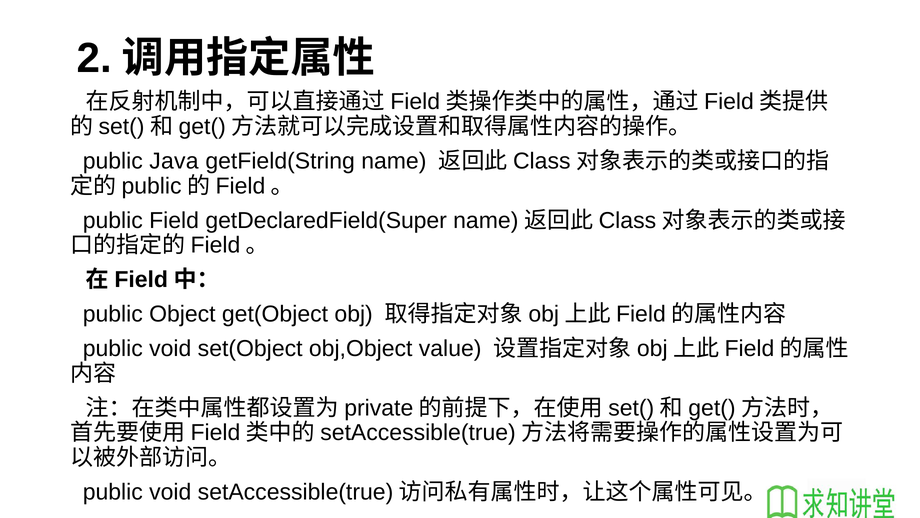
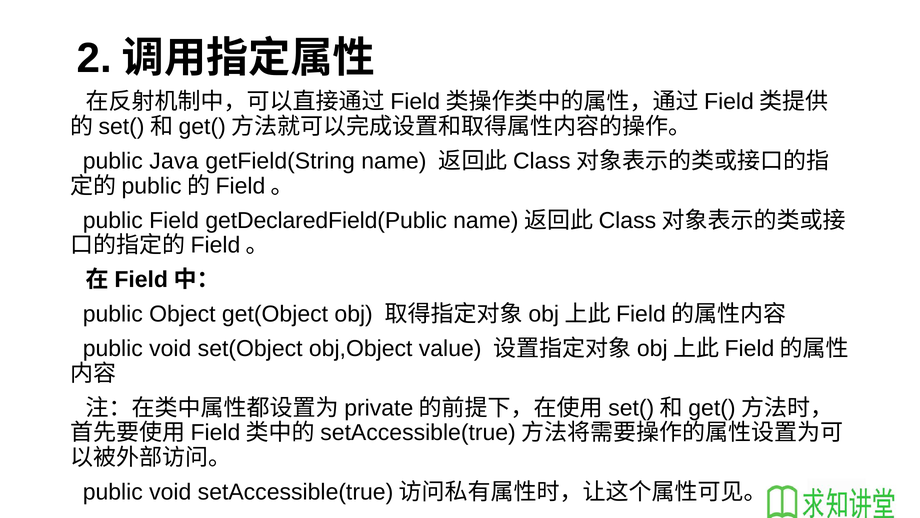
getDeclaredField(Super: getDeclaredField(Super -> getDeclaredField(Public (326, 220)
